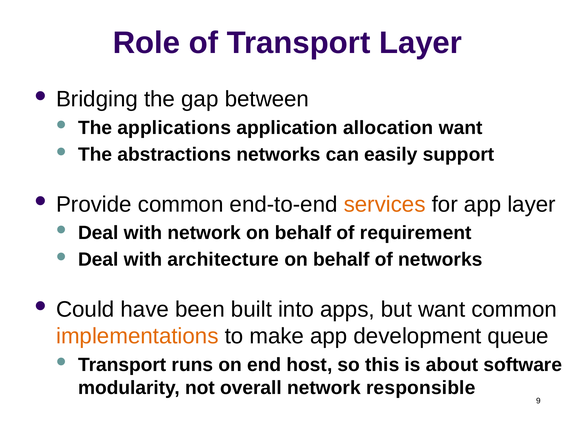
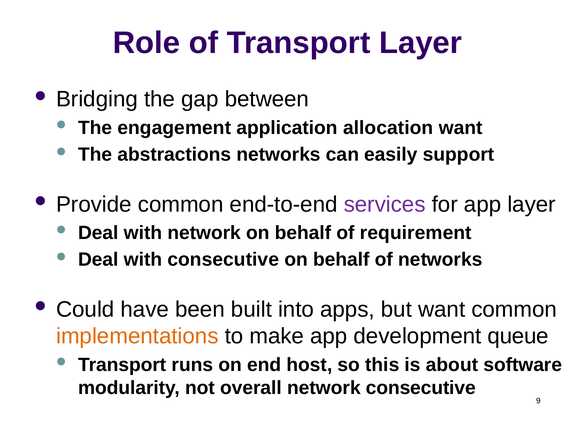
applications: applications -> engagement (174, 128)
services colour: orange -> purple (385, 204)
with architecture: architecture -> consecutive (223, 260)
network responsible: responsible -> consecutive (421, 388)
